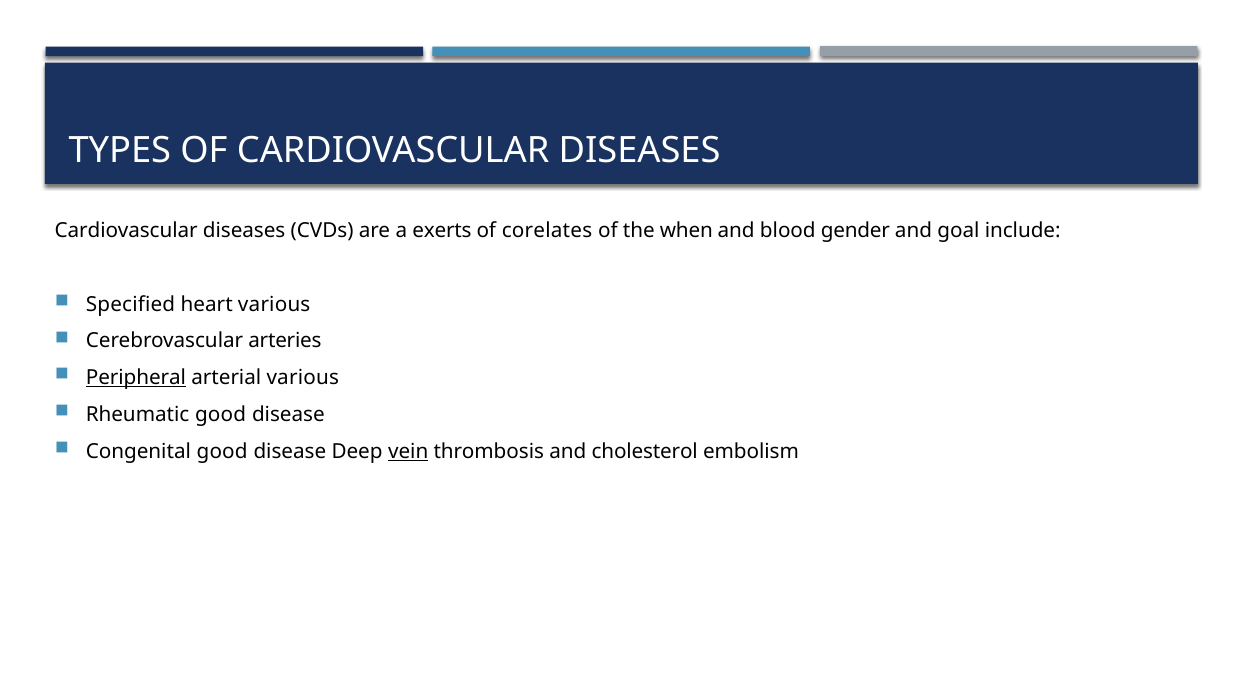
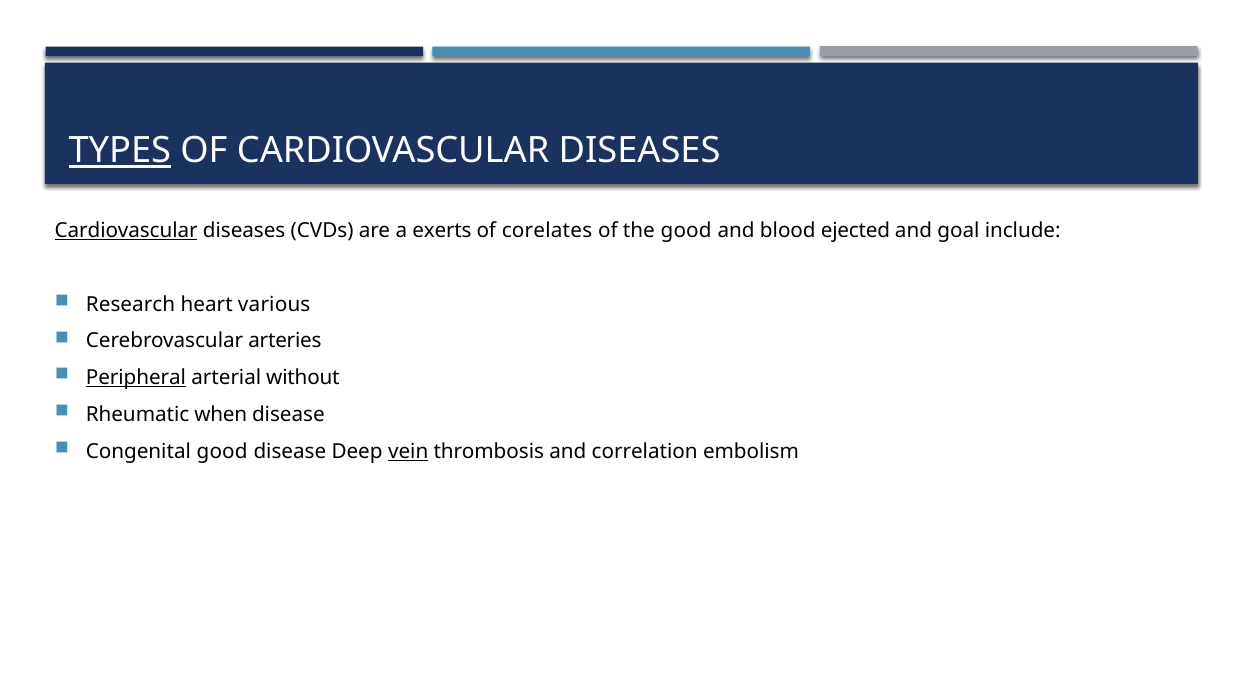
TYPES underline: none -> present (120, 151)
Cardiovascular underline: none -> present (126, 231)
the when: when -> good (686, 231)
gender: gender -> ejected (855, 231)
Specified: Specified -> Research (131, 304)
arterial various: various -> without (303, 378)
Rheumatic good: good -> when (221, 415)
cholesterol: cholesterol -> correlation (645, 451)
